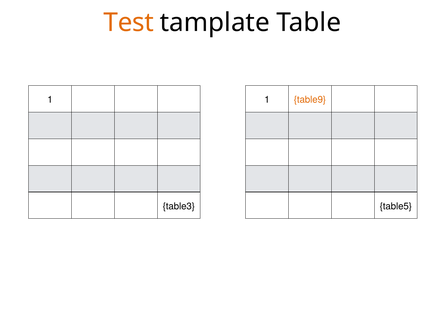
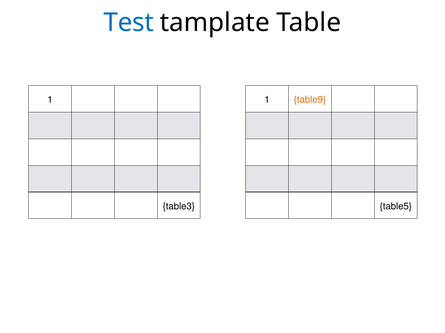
Test colour: orange -> blue (129, 23)
